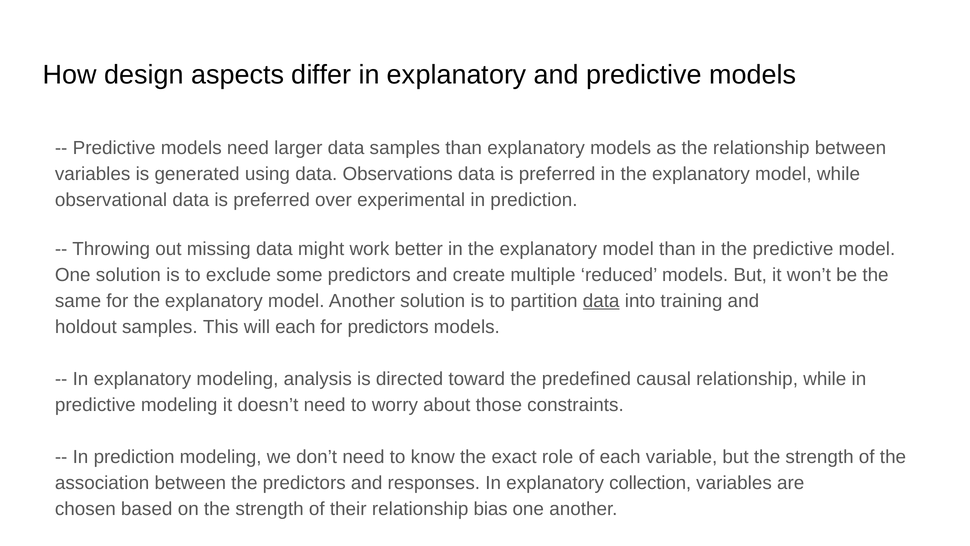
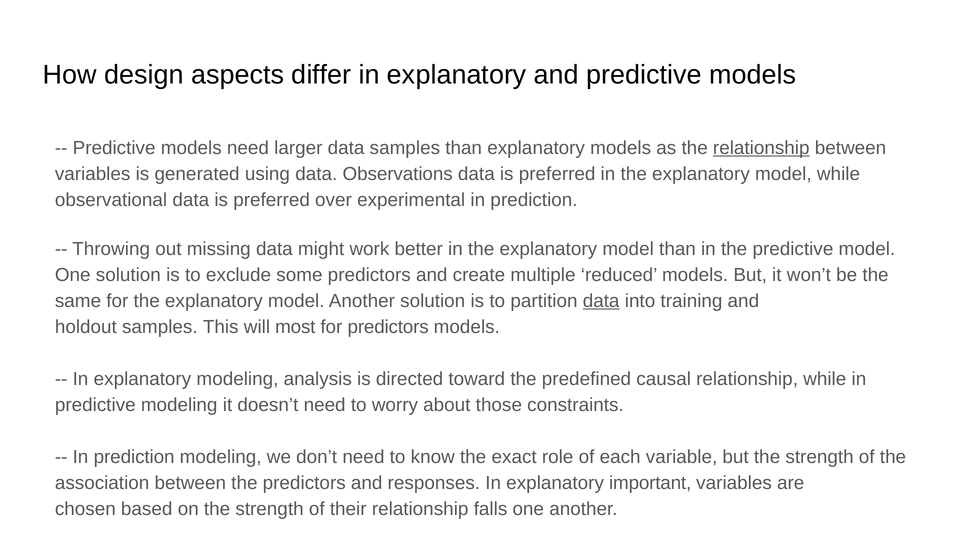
relationship underline: none -> present (761, 148)
will each: each -> most (295, 327)
collection: collection -> important (650, 483)
bias: bias -> falls (491, 509)
